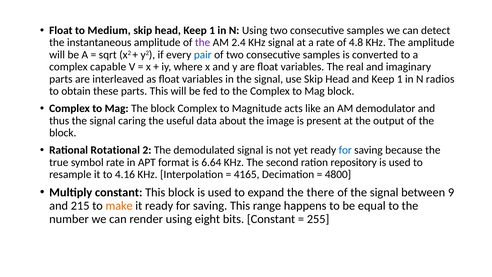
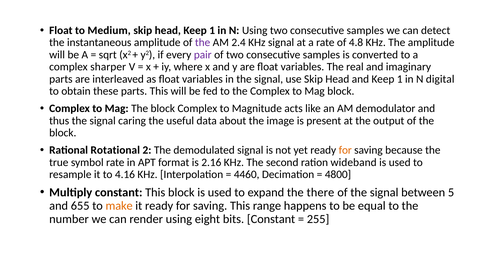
pair colour: blue -> purple (203, 55)
capable: capable -> sharper (108, 67)
radios: radios -> digital (440, 79)
for colour: blue -> orange (345, 150)
6.64: 6.64 -> 2.16 (211, 162)
repository: repository -> wideband (354, 162)
4165: 4165 -> 4460 (247, 174)
9: 9 -> 5 (451, 192)
215: 215 -> 655 (80, 206)
